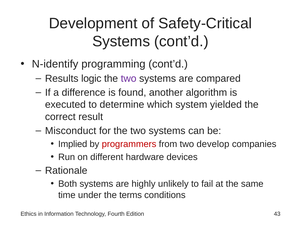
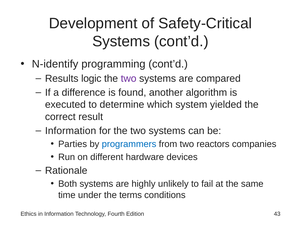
Misconduct: Misconduct -> Information (71, 131)
Implied: Implied -> Parties (73, 144)
programmers colour: red -> blue (129, 144)
develop: develop -> reactors (213, 144)
